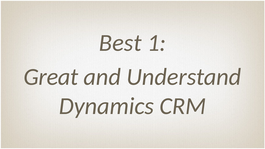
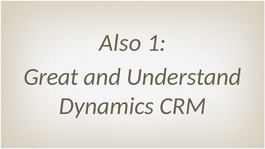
Best: Best -> Also (120, 43)
